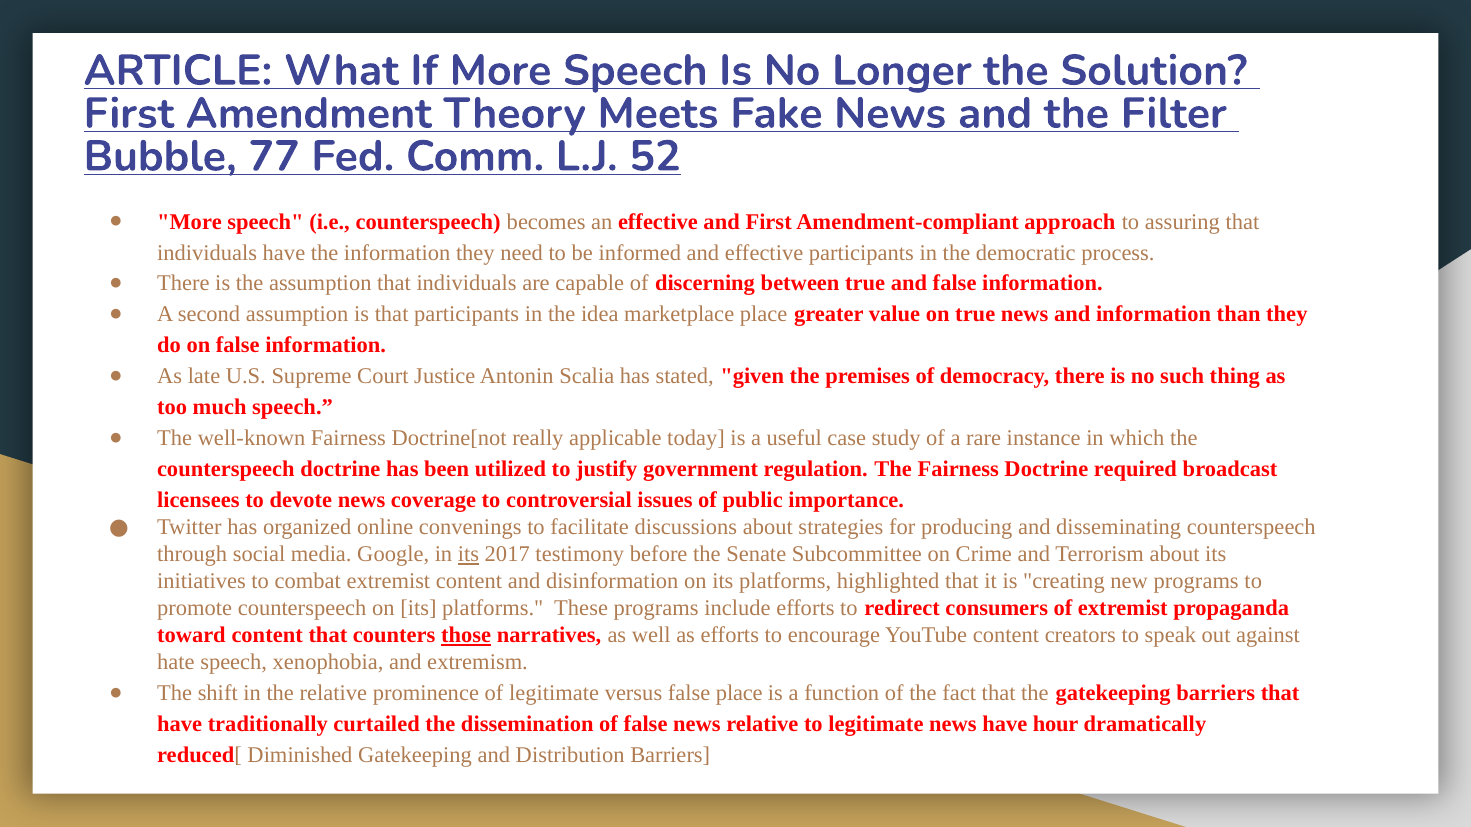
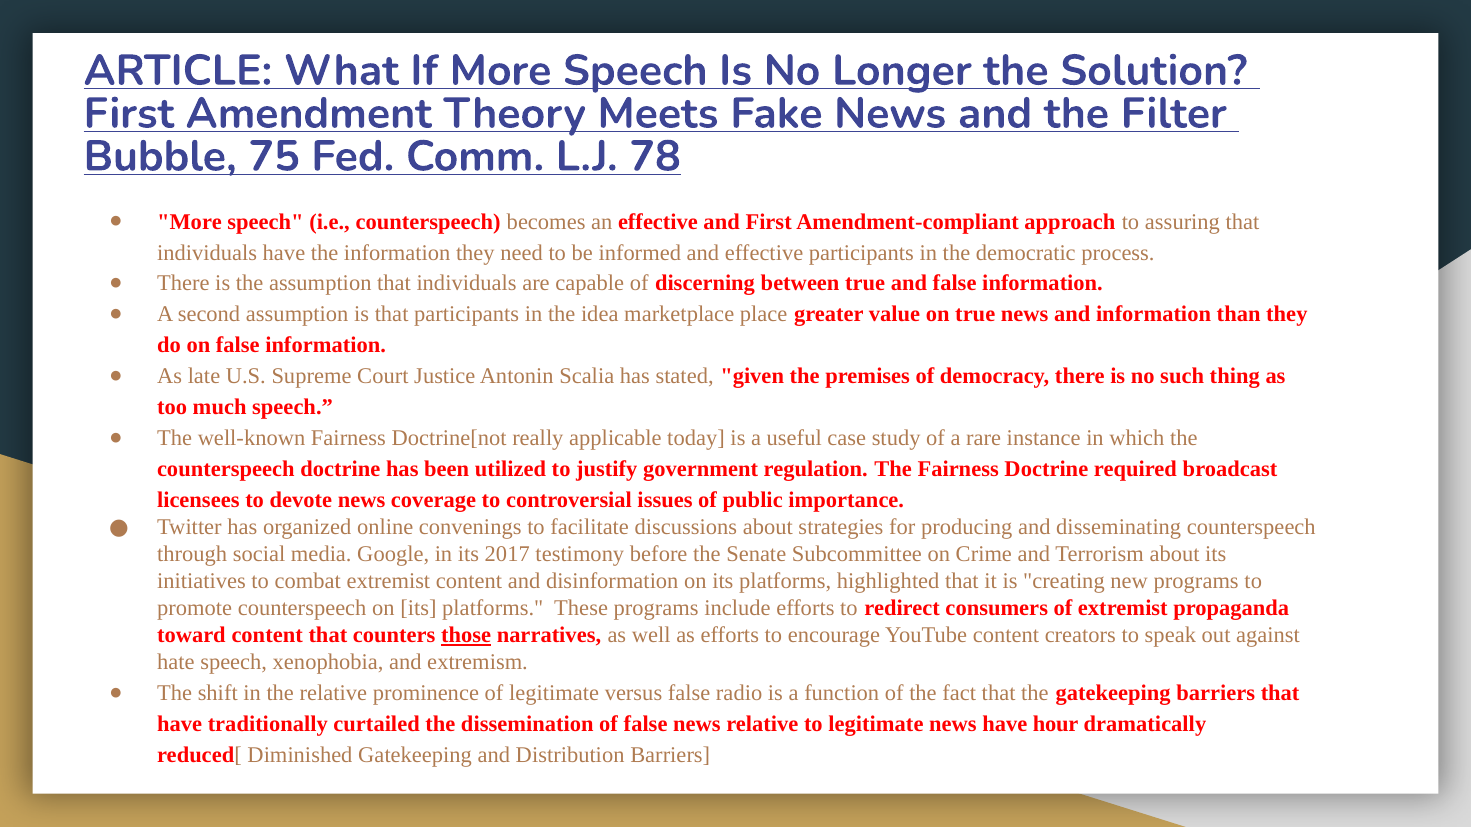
77: 77 -> 75 (274, 156)
52: 52 -> 78 (655, 156)
its underline: present -> none (469, 555)
false place: place -> radio (739, 694)
